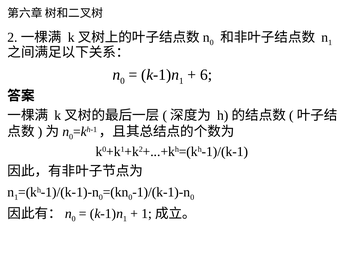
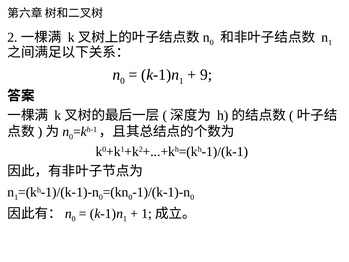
6: 6 -> 9 (206, 75)
